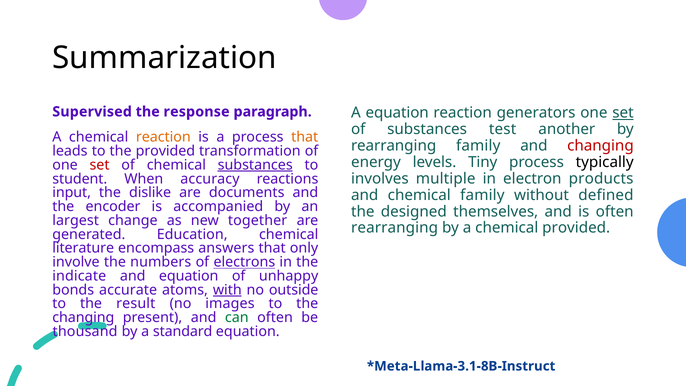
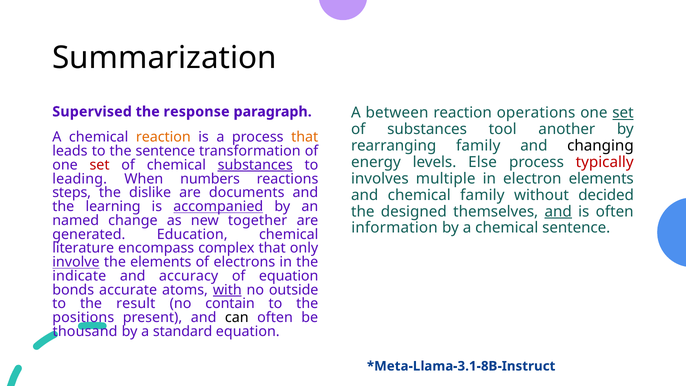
A equation: equation -> between (397, 113)
generators: generators -> operations (536, 113)
test: test -> tool (503, 129)
changing colour: red -> black (600, 146)
the provided: provided -> sentence (165, 151)
Tiny: Tiny -> Else (483, 162)
typically colour: black -> red (605, 162)
electron products: products -> elements (601, 179)
student: student -> leading (80, 179)
accuracy: accuracy -> numbers (210, 179)
input: input -> steps (72, 193)
defined: defined -> decided (606, 195)
encoder: encoder -> learning (113, 207)
accompanied underline: none -> present (218, 207)
and underline: none -> present (558, 211)
largest: largest -> named (76, 220)
rearranging: rearranging -> information (395, 228)
chemical provided: provided -> sentence (576, 228)
answers: answers -> complex (226, 248)
involve underline: none -> present (76, 262)
the numbers: numbers -> elements (161, 262)
electrons underline: present -> none (244, 262)
and equation: equation -> accuracy (189, 276)
of unhappy: unhappy -> equation (289, 276)
images: images -> contain (230, 304)
changing: changing -> positions (83, 318)
can colour: green -> black (237, 318)
